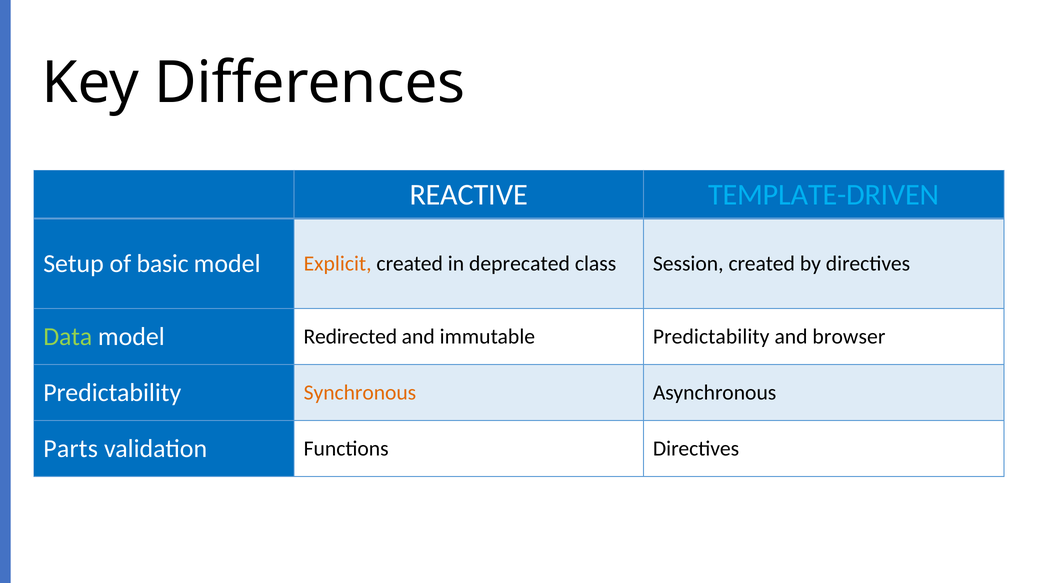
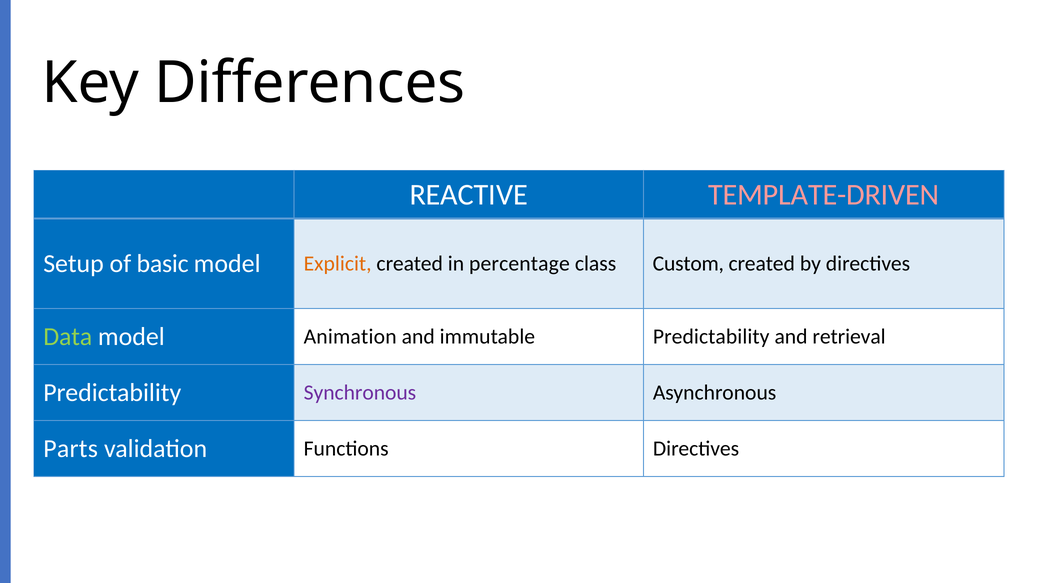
TEMPLATE-DRIVEN colour: light blue -> pink (824, 195)
deprecated: deprecated -> percentage (519, 264)
Session: Session -> Custom (688, 264)
Redirected: Redirected -> Animation (350, 337)
browser: browser -> retrieval (849, 337)
Synchronous colour: orange -> purple (360, 393)
